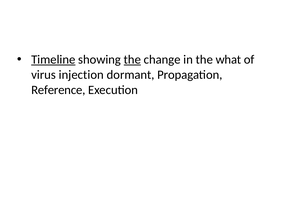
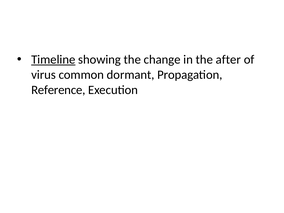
the underline: present -> none (132, 60)
what: what -> after (228, 60)
injection: injection -> common (81, 75)
